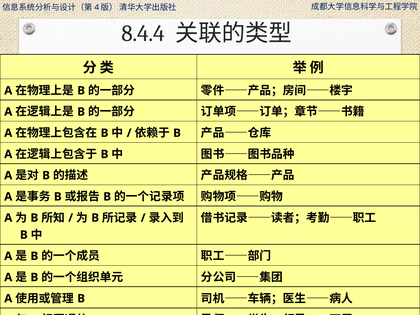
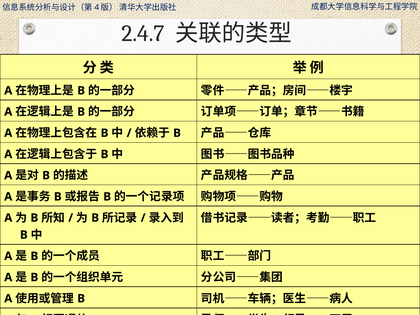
8.4.4: 8.4.4 -> 2.4.7 (143, 33)
